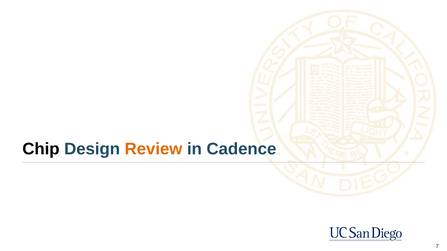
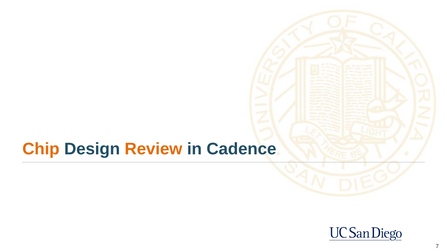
Chip colour: black -> orange (41, 149)
